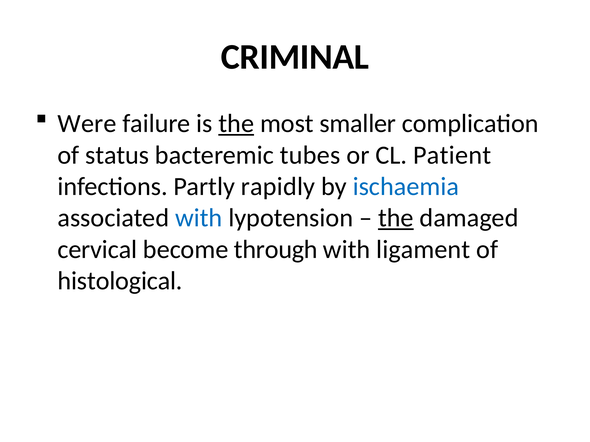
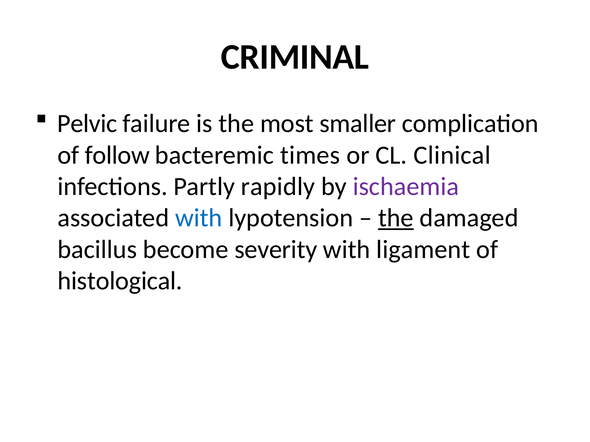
Were: Were -> Pelvic (87, 124)
the underline: present -> none (236, 124)
status: status -> follow (117, 155)
tubes: tubes -> times (310, 155)
Patient: Patient -> Clinical (452, 155)
ischaemia colour: blue -> purple (406, 187)
cervical: cervical -> bacillus (97, 250)
through: through -> severity (276, 250)
